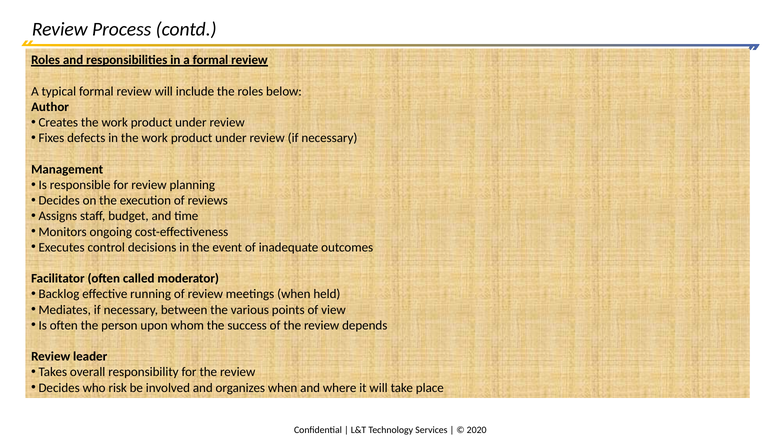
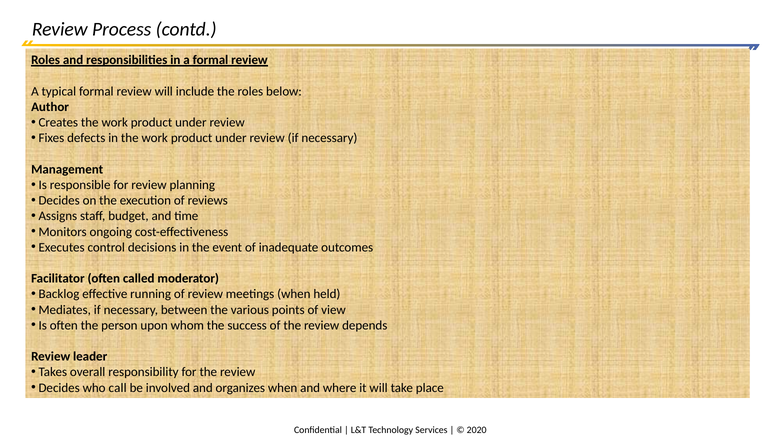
risk: risk -> call (118, 388)
